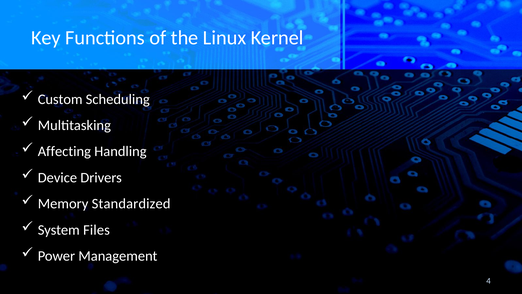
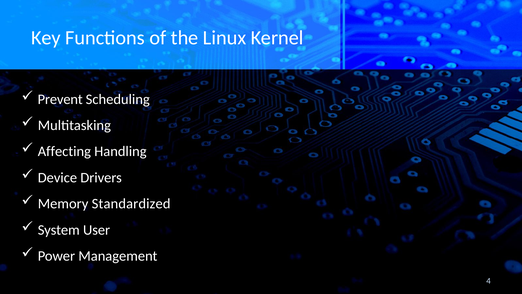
Custom: Custom -> Prevent (60, 99)
Files: Files -> User (97, 230)
